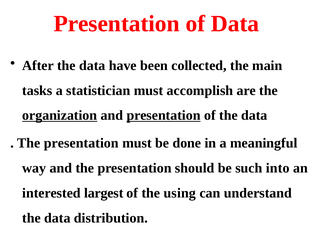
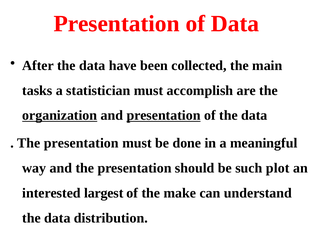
into: into -> plot (278, 169)
using: using -> make (180, 194)
